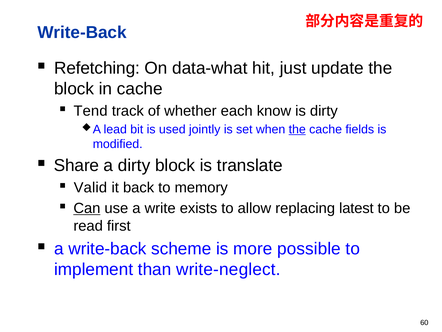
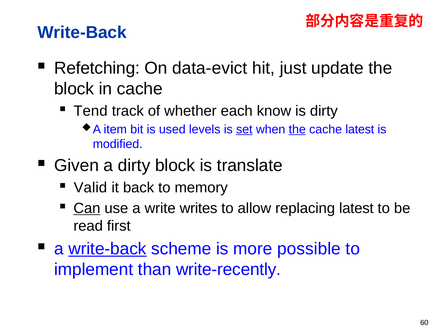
data-what: data-what -> data-evict (210, 68)
lead: lead -> item (115, 129)
jointly: jointly -> levels (205, 129)
set underline: none -> present (244, 129)
cache fields: fields -> latest (360, 129)
Share: Share -> Given (77, 165)
exists: exists -> writes (199, 208)
write-back underline: none -> present (107, 248)
write-neglect: write-neglect -> write-recently (229, 269)
